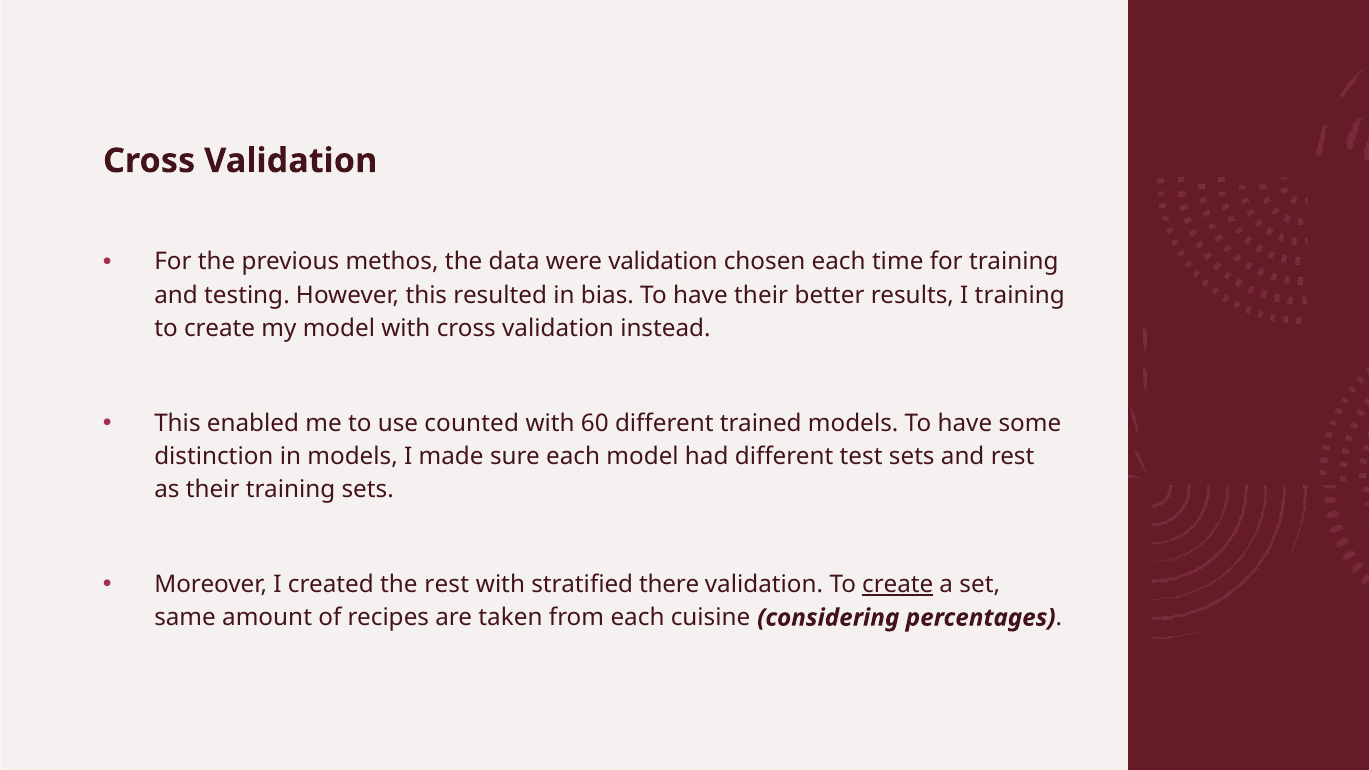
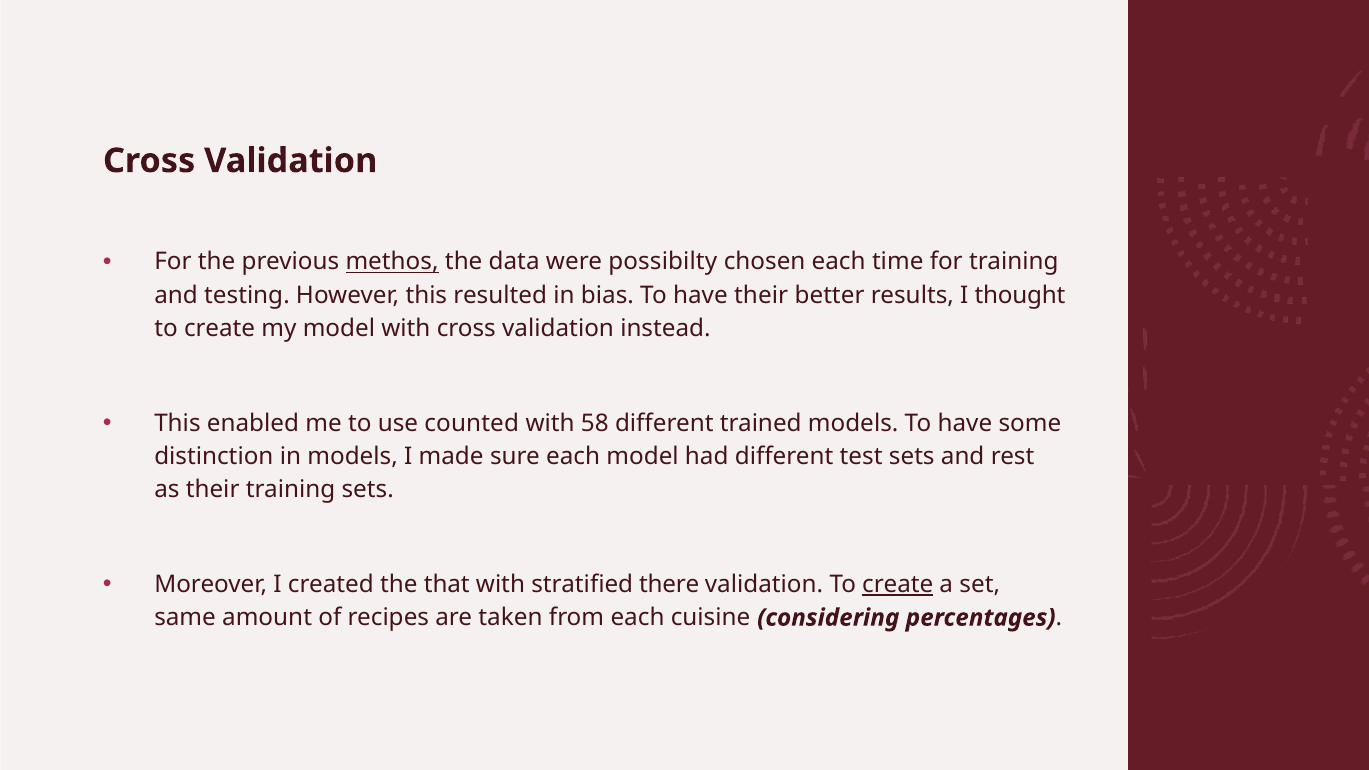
methos underline: none -> present (392, 262)
were validation: validation -> possibilty (663, 262)
I training: training -> thought (1020, 295)
60: 60 -> 58 (595, 423)
the rest: rest -> that (447, 585)
